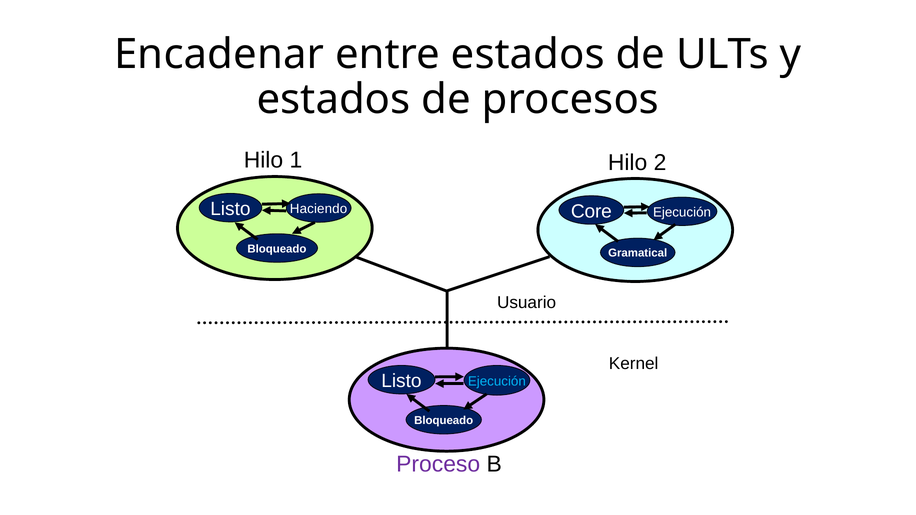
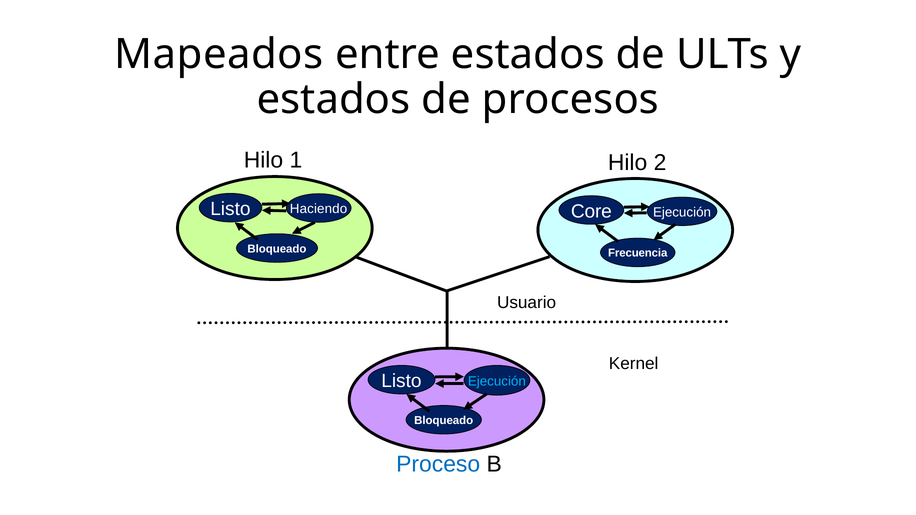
Encadenar: Encadenar -> Mapeados (219, 54)
Gramatical: Gramatical -> Frecuencia (638, 253)
Proceso colour: purple -> blue (438, 464)
